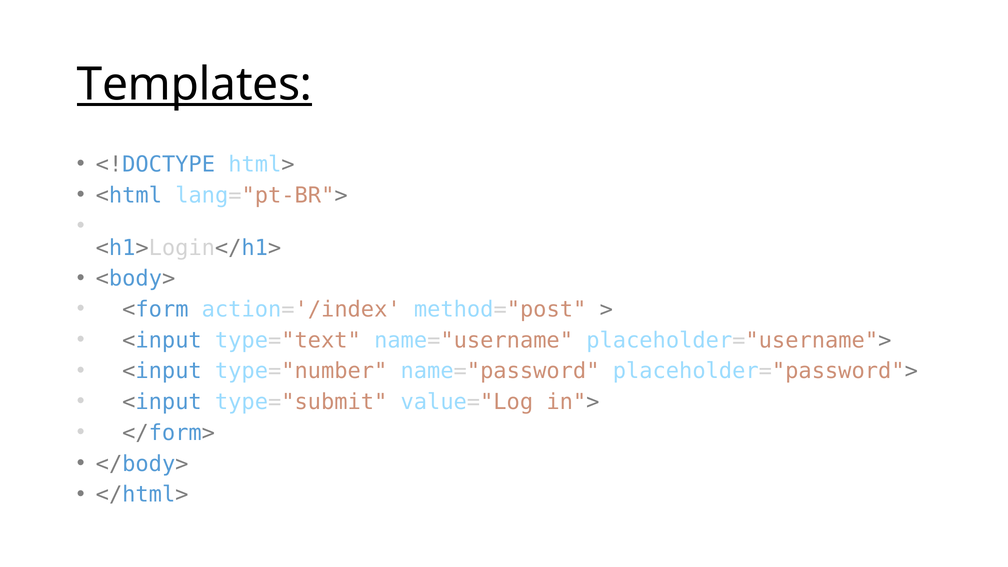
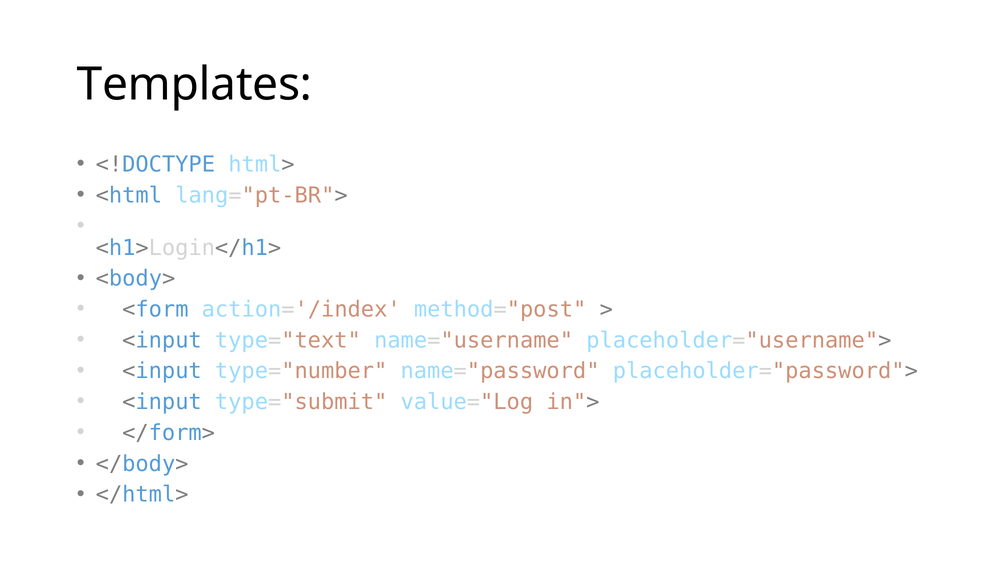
Templates underline: present -> none (195, 85)
